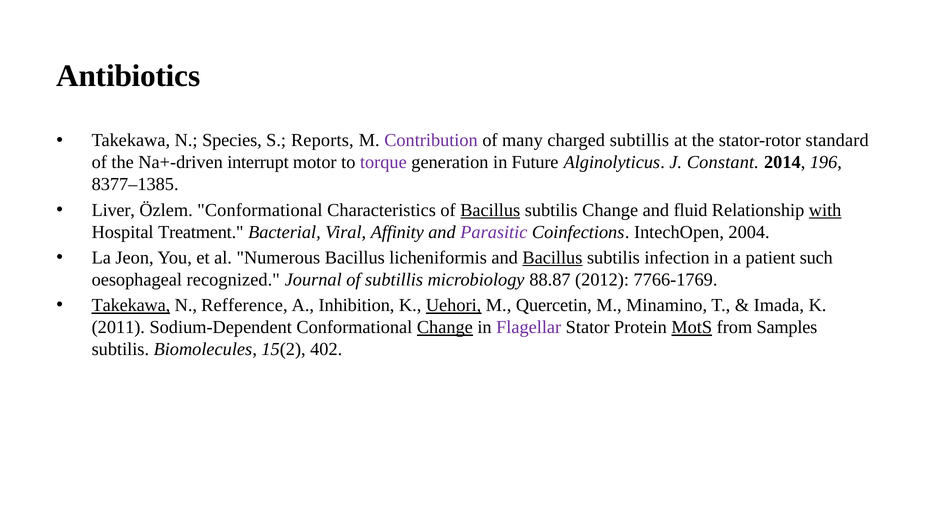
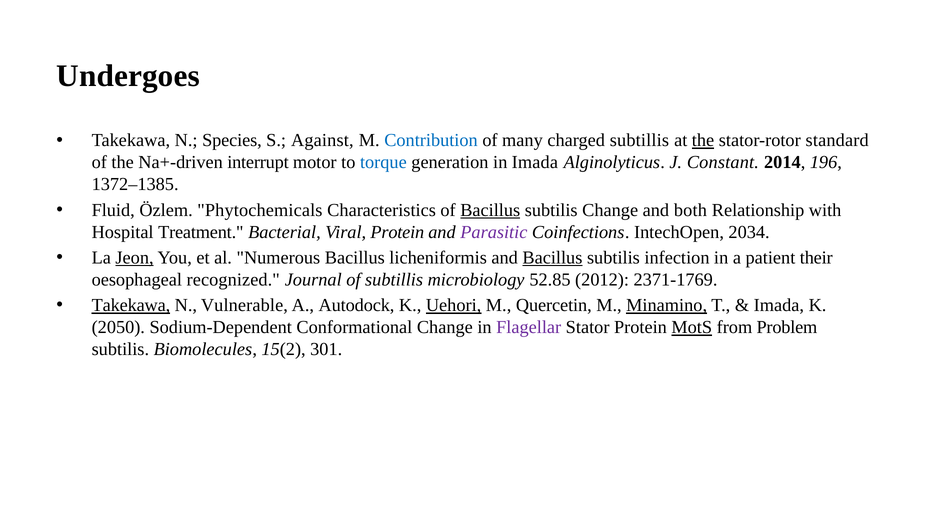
Antibiotics: Antibiotics -> Undergoes (128, 76)
Reports: Reports -> Against (322, 140)
Contribution colour: purple -> blue (431, 140)
the underline: none -> present (703, 140)
torque colour: purple -> blue (383, 162)
in Future: Future -> Imada (535, 162)
8377–1385: 8377–1385 -> 1372–1385 (135, 184)
Liver: Liver -> Fluid (113, 210)
Özlem Conformational: Conformational -> Phytochemicals (260, 210)
fluid: fluid -> both (690, 210)
with underline: present -> none (825, 210)
Viral Affinity: Affinity -> Protein (397, 232)
2004: 2004 -> 2034 (749, 232)
Jeon underline: none -> present (135, 258)
such: such -> their (816, 258)
88.87: 88.87 -> 52.85 (550, 280)
7766-1769: 7766-1769 -> 2371-1769 (676, 280)
Refference: Refference -> Vulnerable (244, 305)
Inhibition: Inhibition -> Autodock (356, 305)
Minamino underline: none -> present (667, 305)
2011: 2011 -> 2050 (118, 327)
Change underline: present -> none (445, 327)
Samples: Samples -> Problem (787, 327)
402: 402 -> 301 (326, 349)
